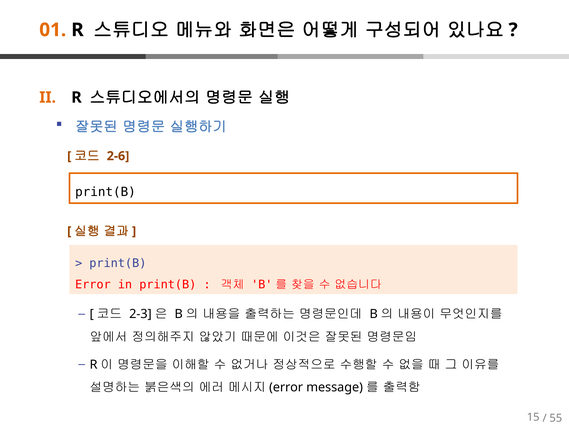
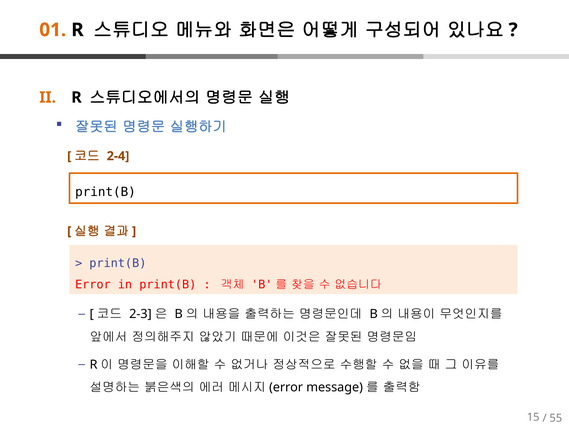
2-6: 2-6 -> 2-4 (118, 156)
